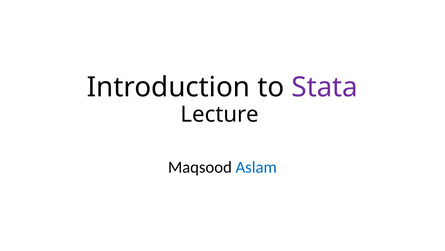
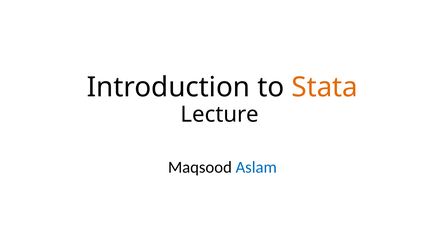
Stata colour: purple -> orange (325, 87)
